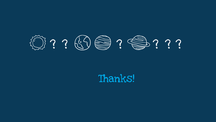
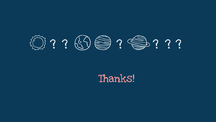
Thanks colour: light blue -> pink (117, 78)
